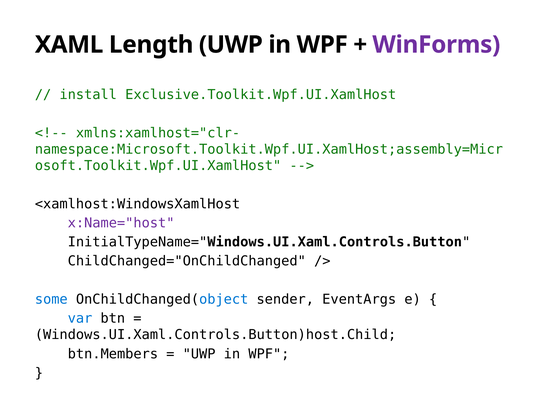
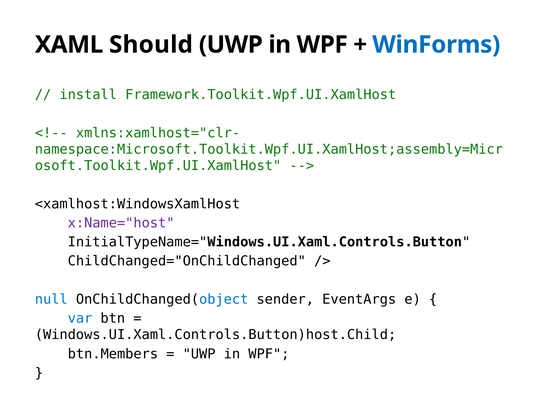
Length: Length -> Should (151, 45)
WinForms colour: purple -> blue (436, 45)
Exclusive.Toolkit.Wpf.UI.XamlHost: Exclusive.Toolkit.Wpf.UI.XamlHost -> Framework.Toolkit.Wpf.UI.XamlHost (261, 95)
some: some -> null (51, 300)
